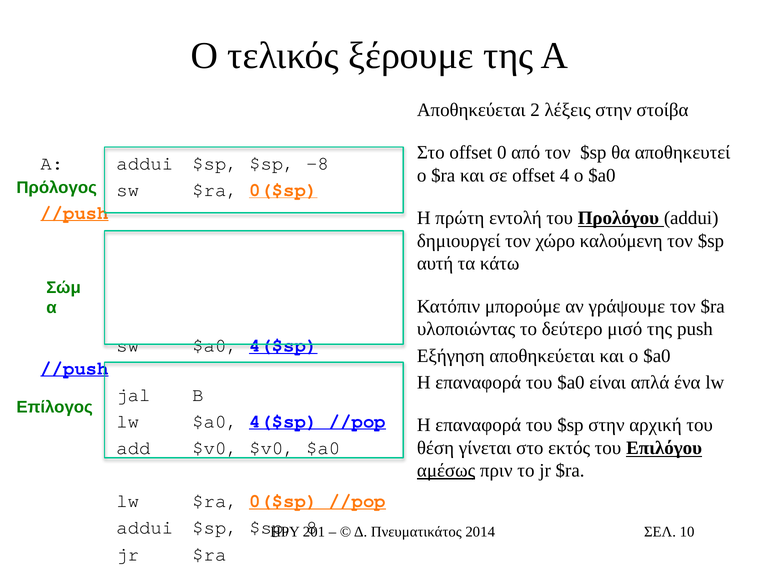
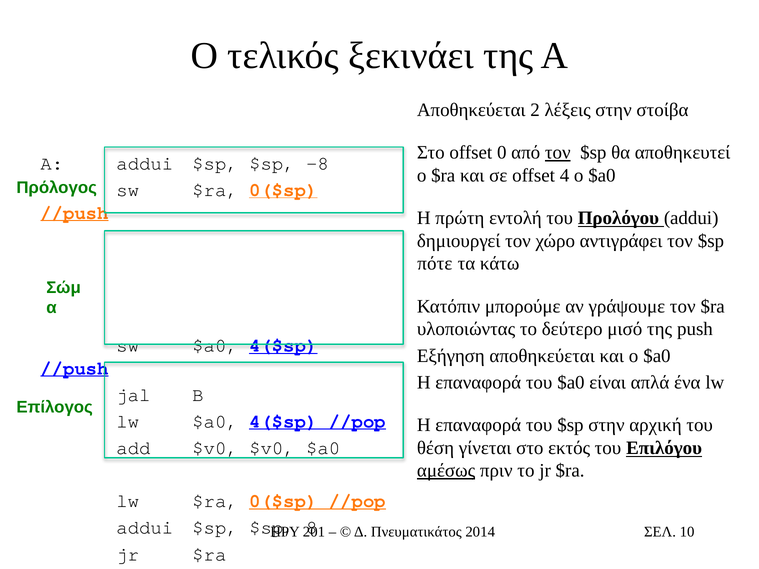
ξέρουμε: ξέρουμε -> ξεκινάει (411, 56)
τον underline: none -> present (558, 153)
καλούμενη: καλούμενη -> αντιγράφει (621, 241)
αυτή: αυτή -> πότε (435, 264)
